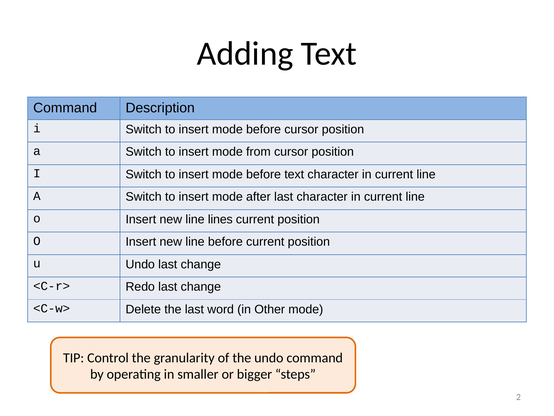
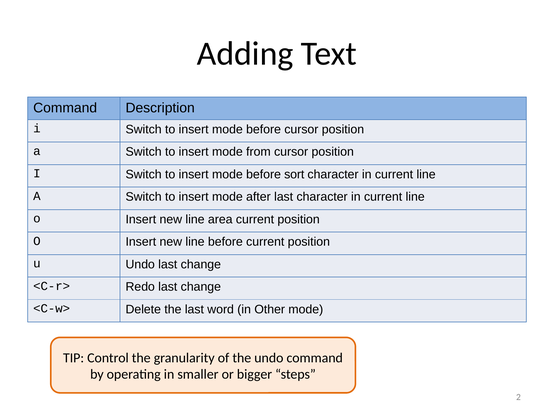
before text: text -> sort (294, 174)
lines: lines -> area (220, 219)
